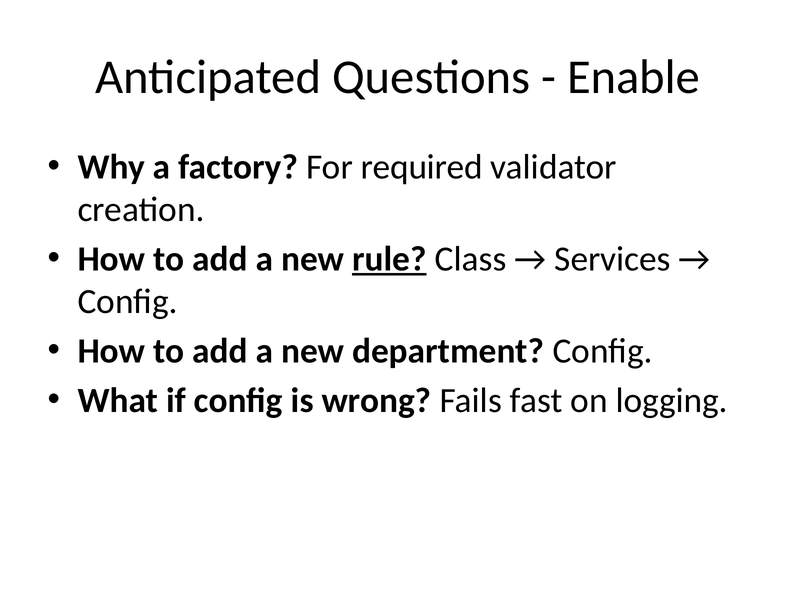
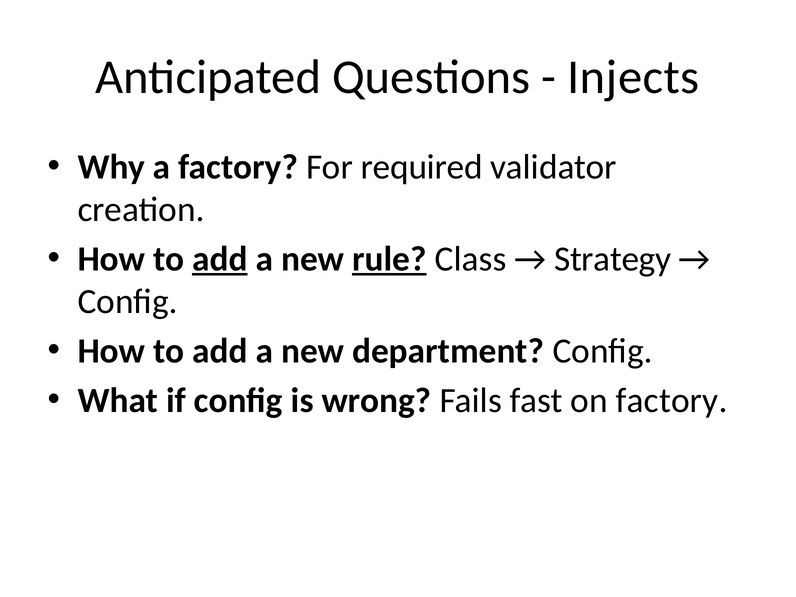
Enable: Enable -> Injects (633, 77)
add underline: none -> present (220, 259)
Services: Services -> Strategy (613, 259)
on logging: logging -> factory (672, 401)
